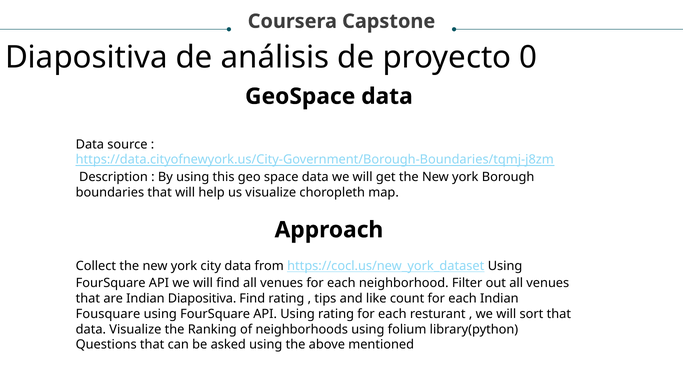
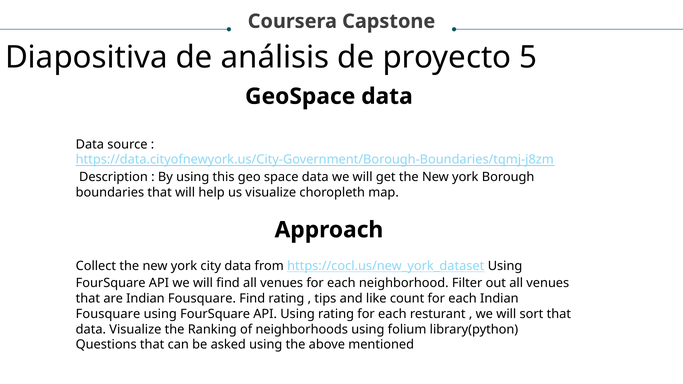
0: 0 -> 5 (528, 57)
are Indian Diapositiva: Diapositiva -> Fousquare (202, 299)
